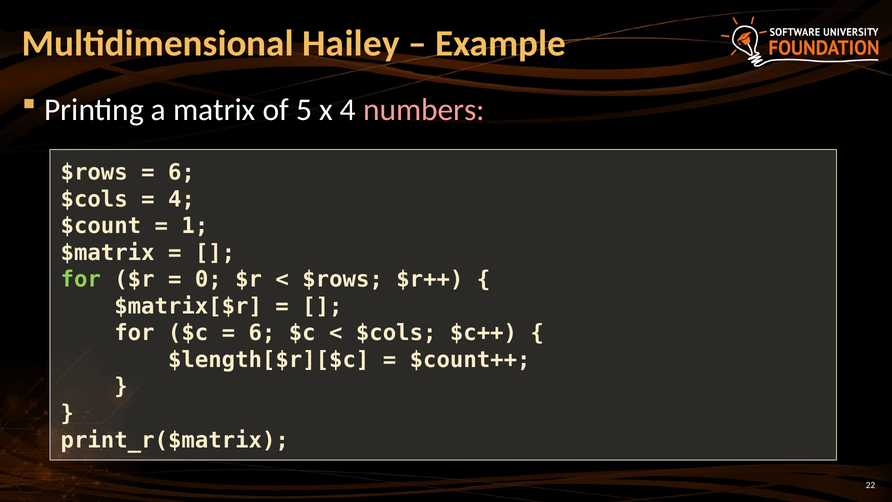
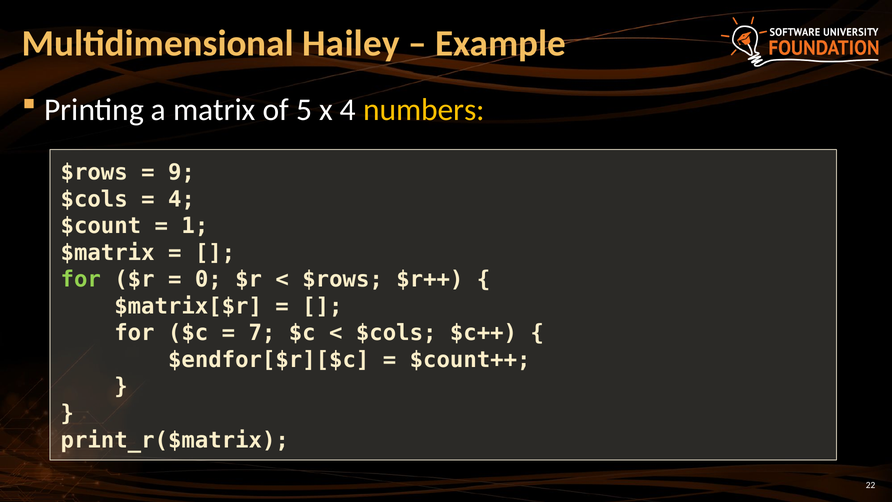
numbers colour: pink -> yellow (424, 110)
6: 6 -> 9 (181, 172)
6: 6 -> 7 (262, 333)
$length[$r][$c: $length[$r][$c -> $endfor[$r][$c (269, 360)
